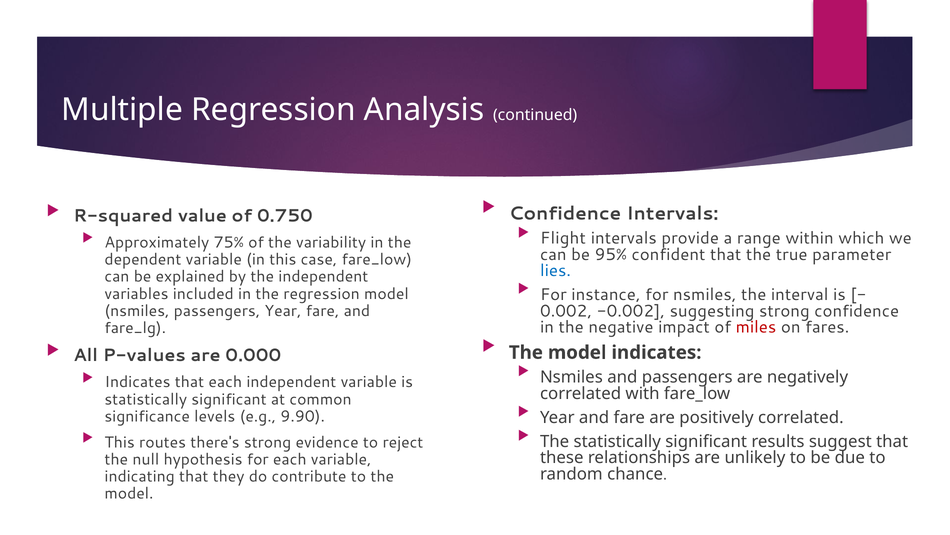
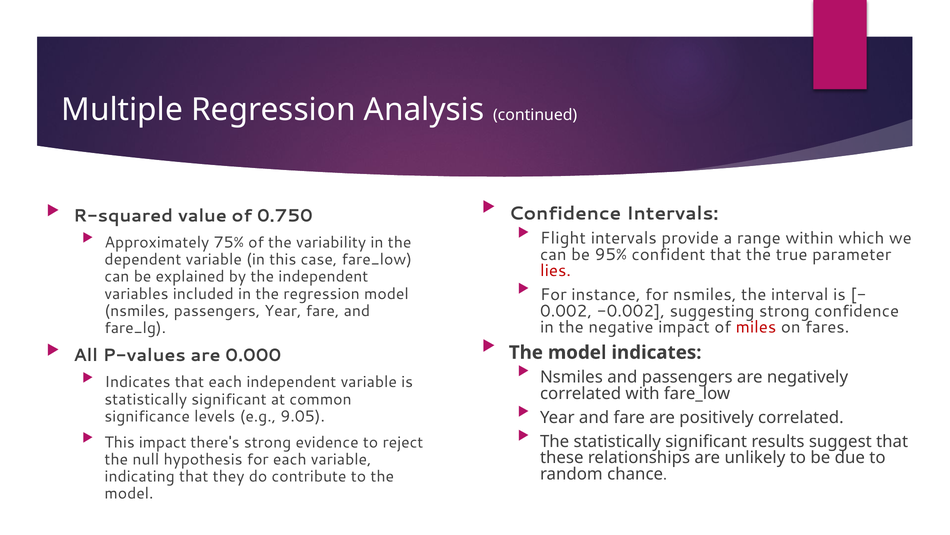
lies colour: blue -> red (556, 270)
9.90: 9.90 -> 9.05 (303, 416)
This routes: routes -> impact (163, 442)
